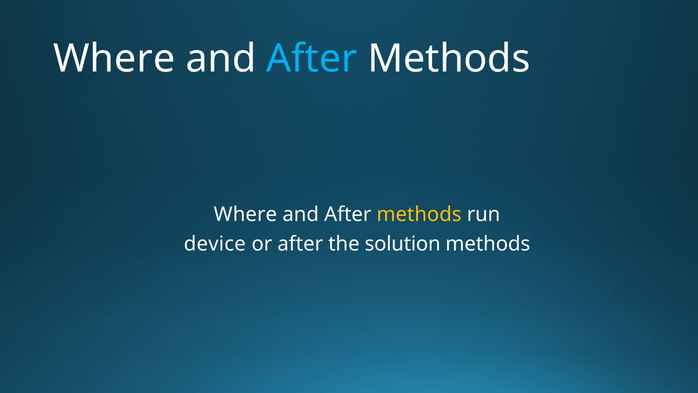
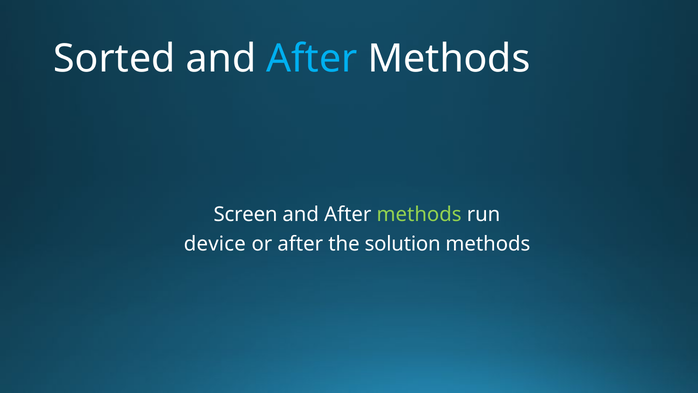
Where: Where -> Sorted (114, 59)
Where: Where -> Screen (246, 214)
methods colour: yellow -> light green (419, 214)
